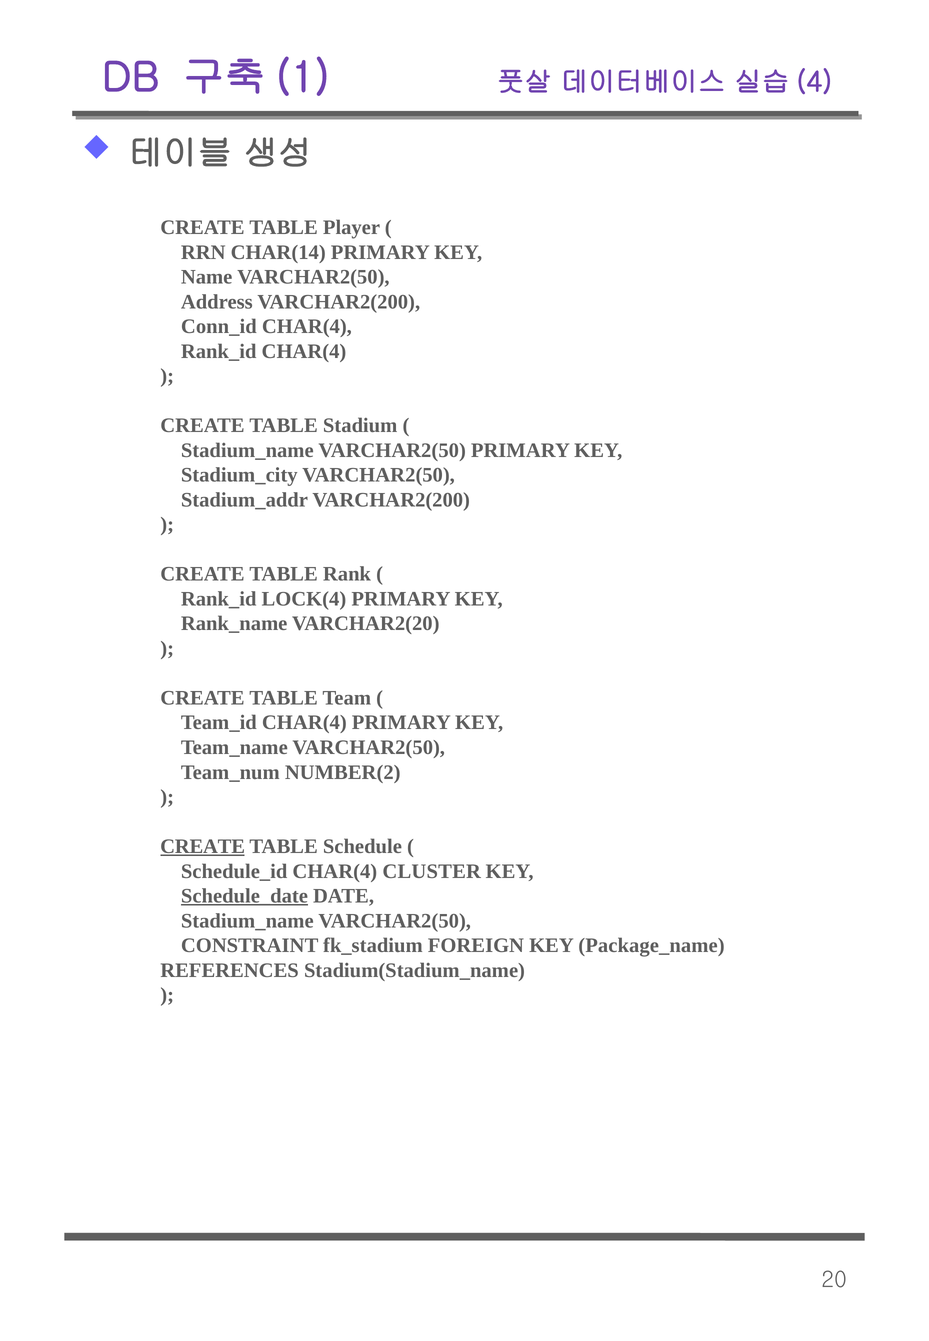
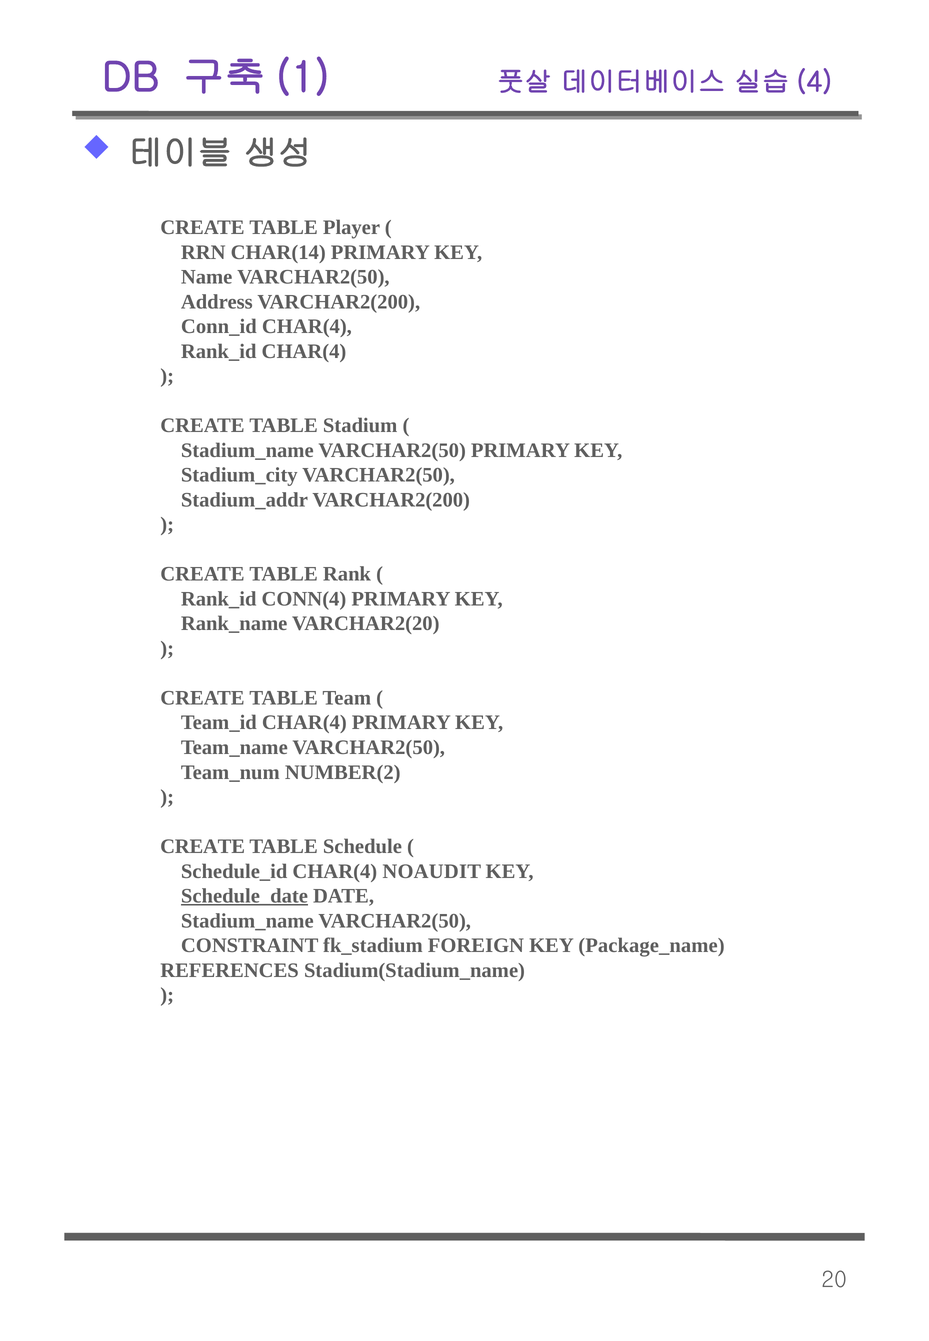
LOCK(4: LOCK(4 -> CONN(4 (304, 599)
CREATE underline: present -> none (203, 847)
CLUSTER: CLUSTER -> NOAUDIT (432, 872)
